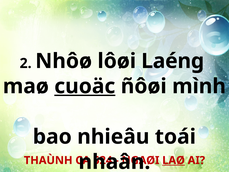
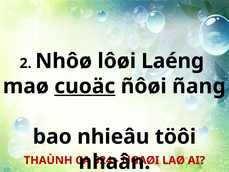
mình: mình -> ñang (199, 86)
toái: toái -> töôi (175, 137)
LAØ underline: present -> none (174, 160)
